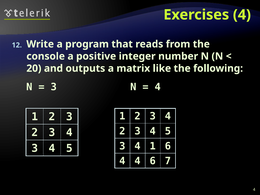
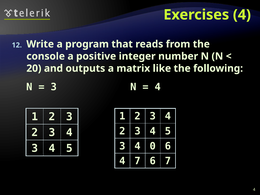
3 4 1: 1 -> 0 (153, 146)
4: 4 -> 7 (138, 161)
